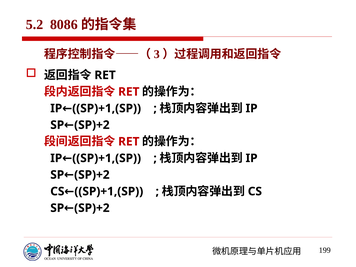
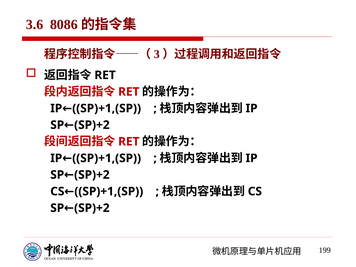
5.2: 5.2 -> 3.6 (35, 25)
